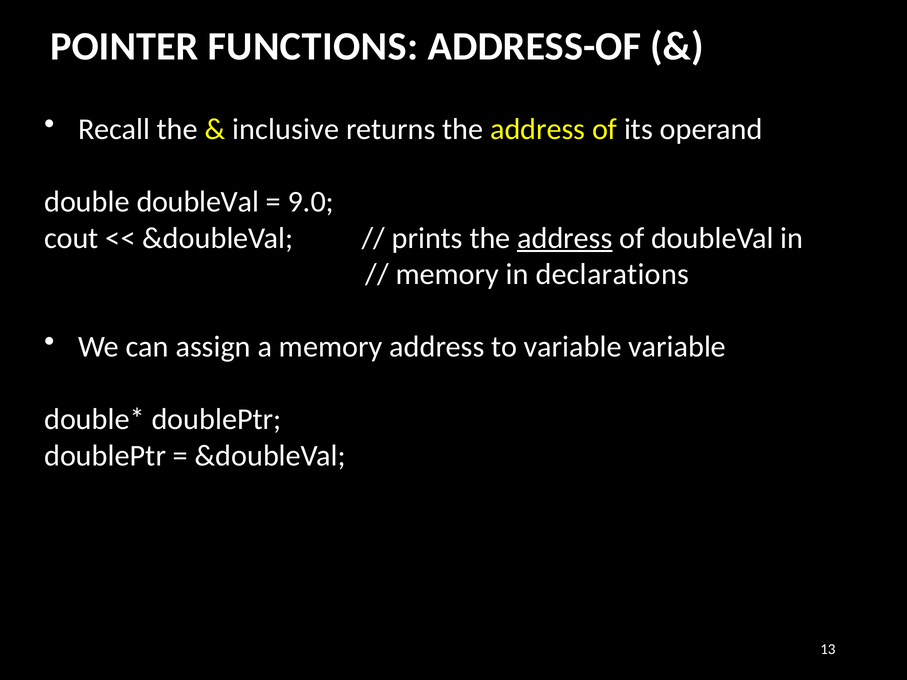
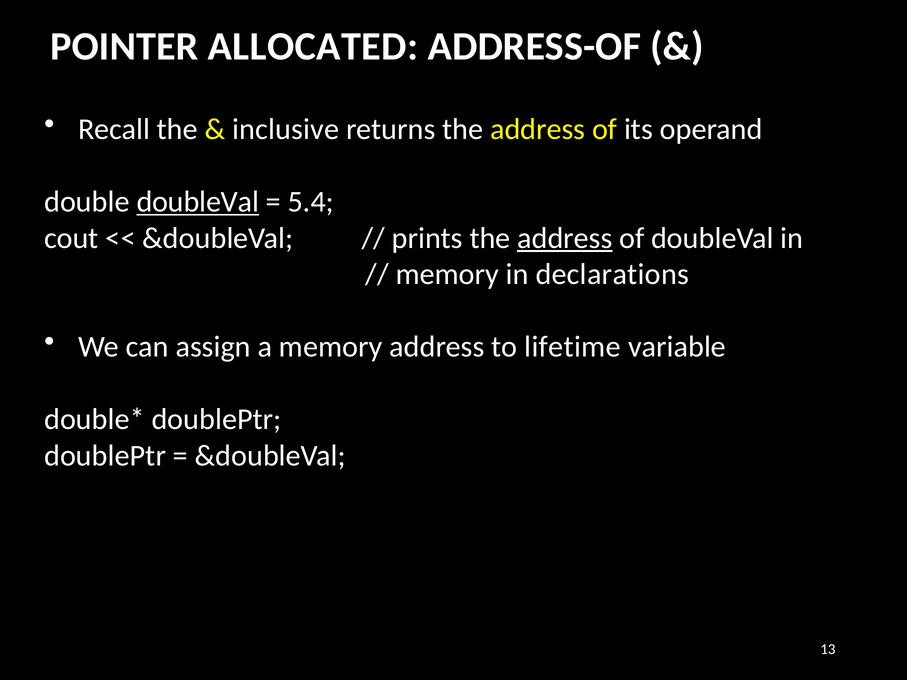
FUNCTIONS: FUNCTIONS -> ALLOCATED (313, 47)
doubleVal underline: none -> present (198, 202)
9.0: 9.0 -> 5.4 (311, 202)
to variable: variable -> lifetime (573, 347)
